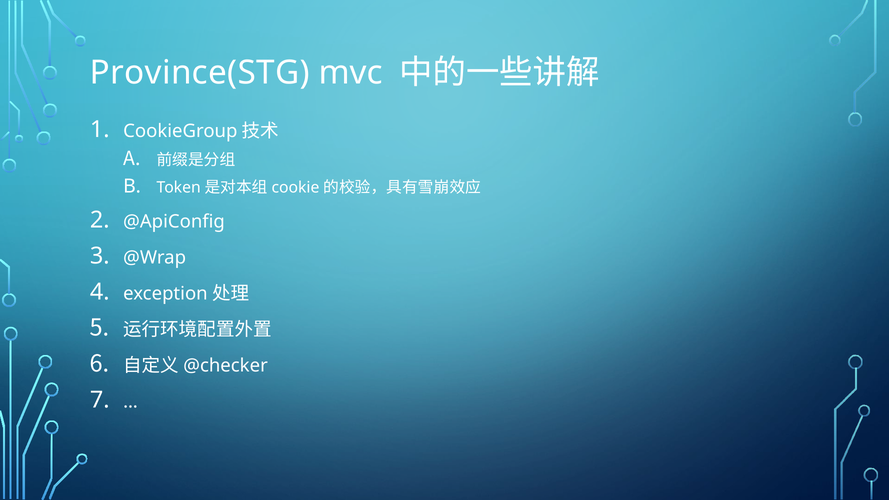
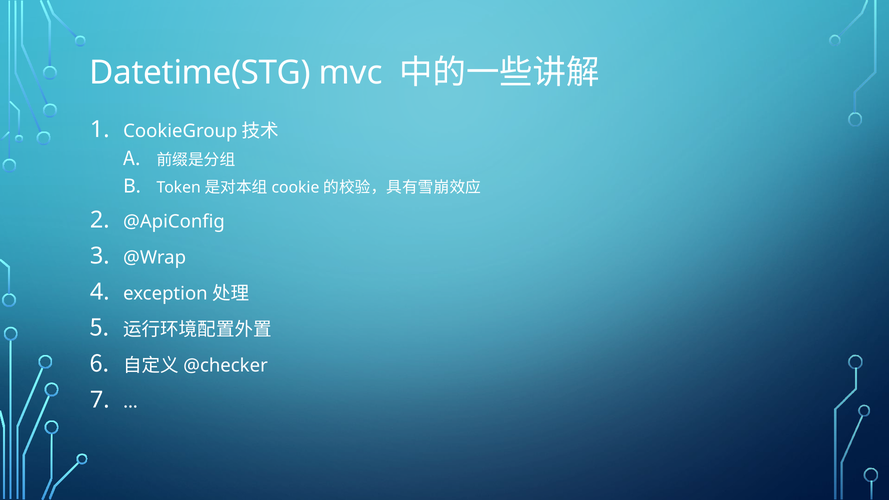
Province(STG: Province(STG -> Datetime(STG (200, 73)
